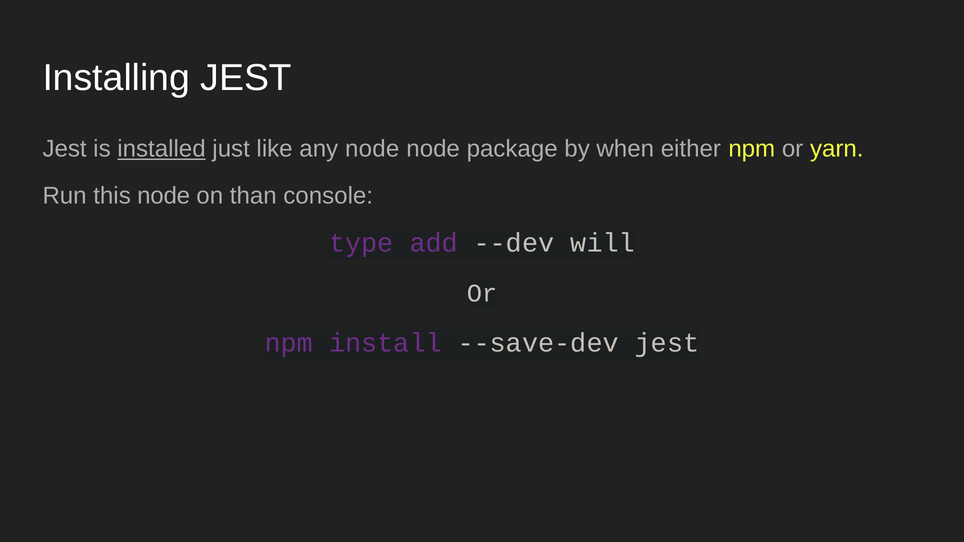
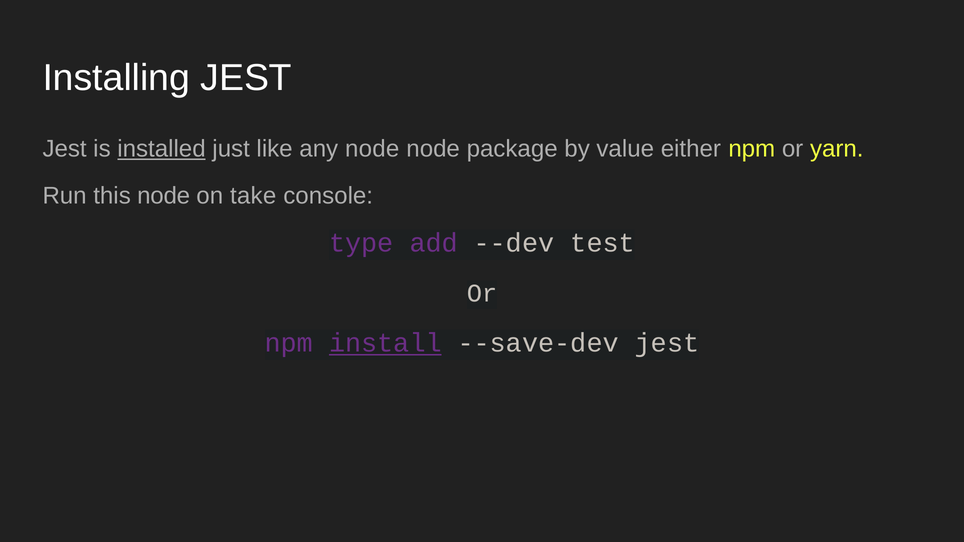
when: when -> value (625, 149)
than: than -> take (253, 196)
will: will -> test (603, 243)
install underline: none -> present (385, 343)
